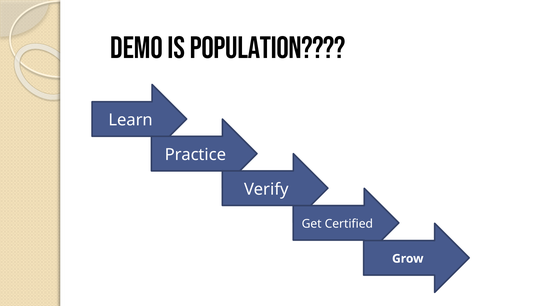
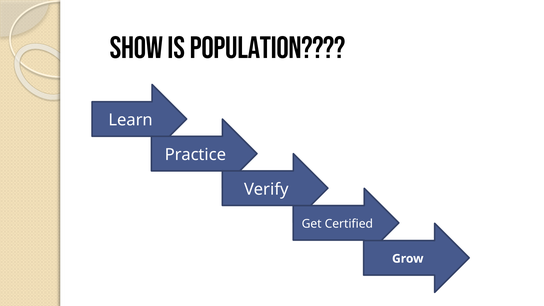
Demo: Demo -> Show (137, 48)
